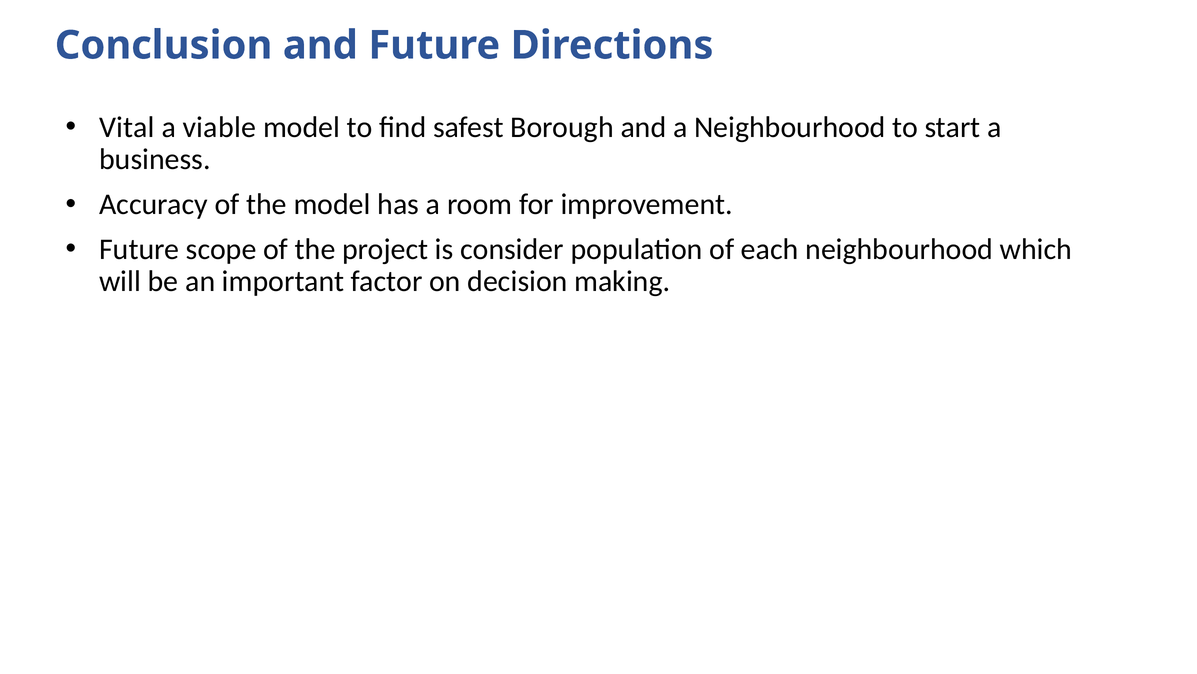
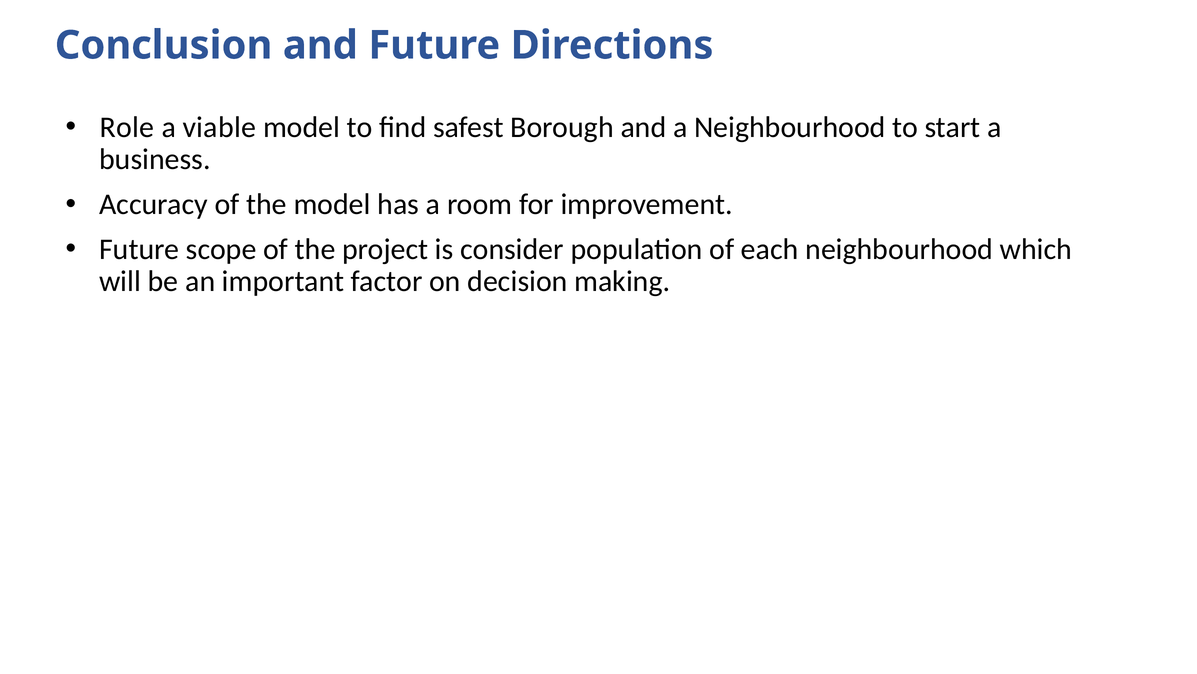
Vital: Vital -> Role (127, 127)
